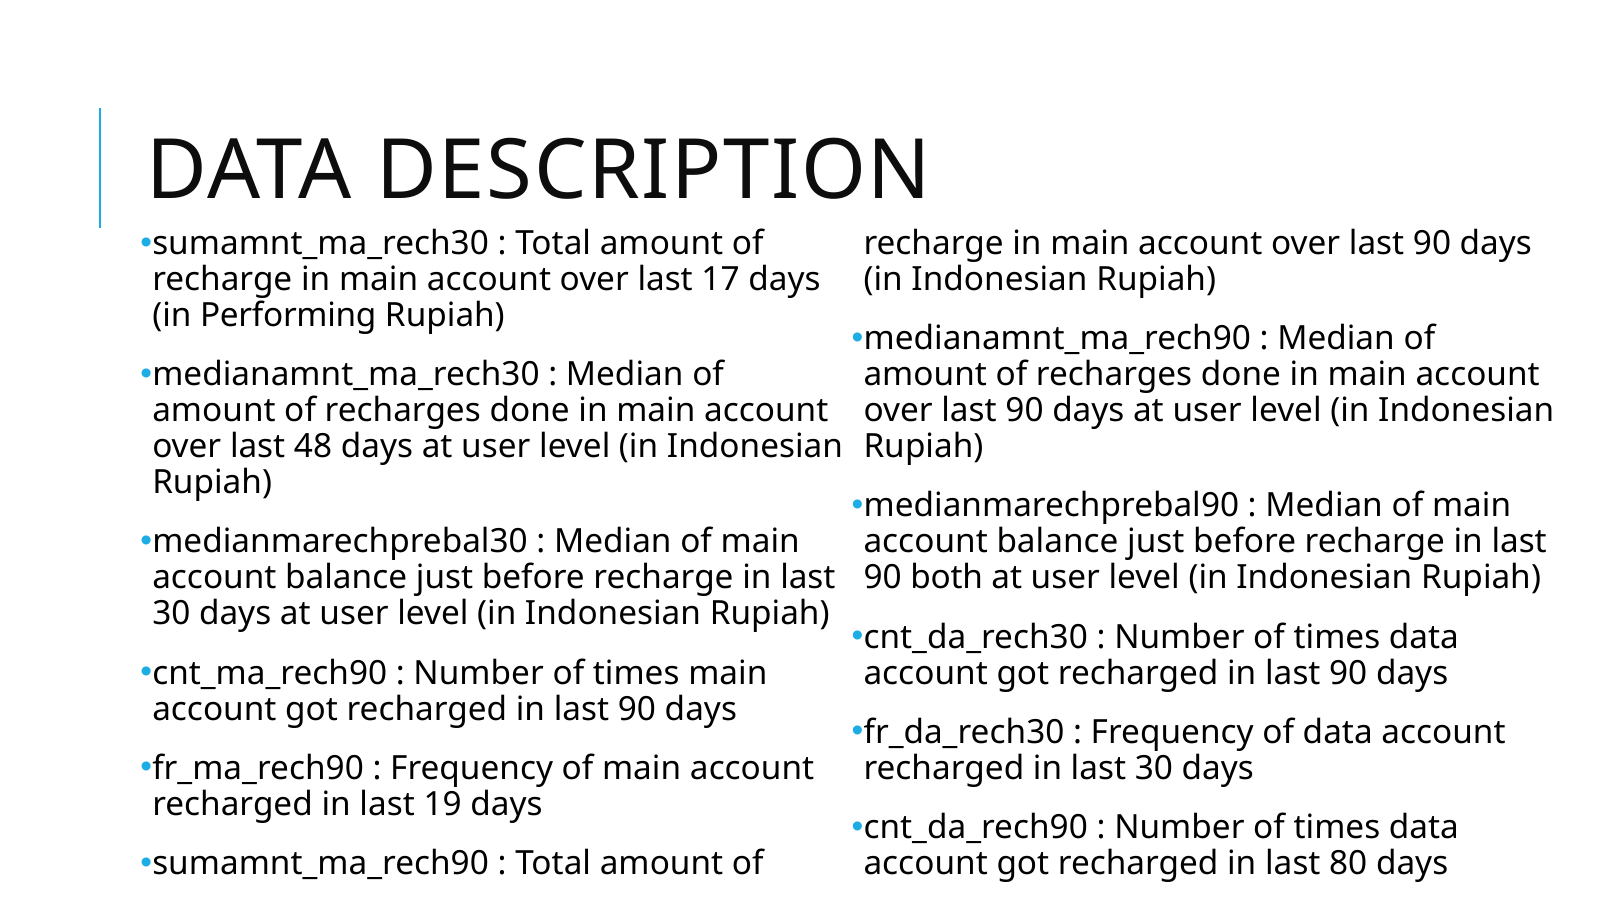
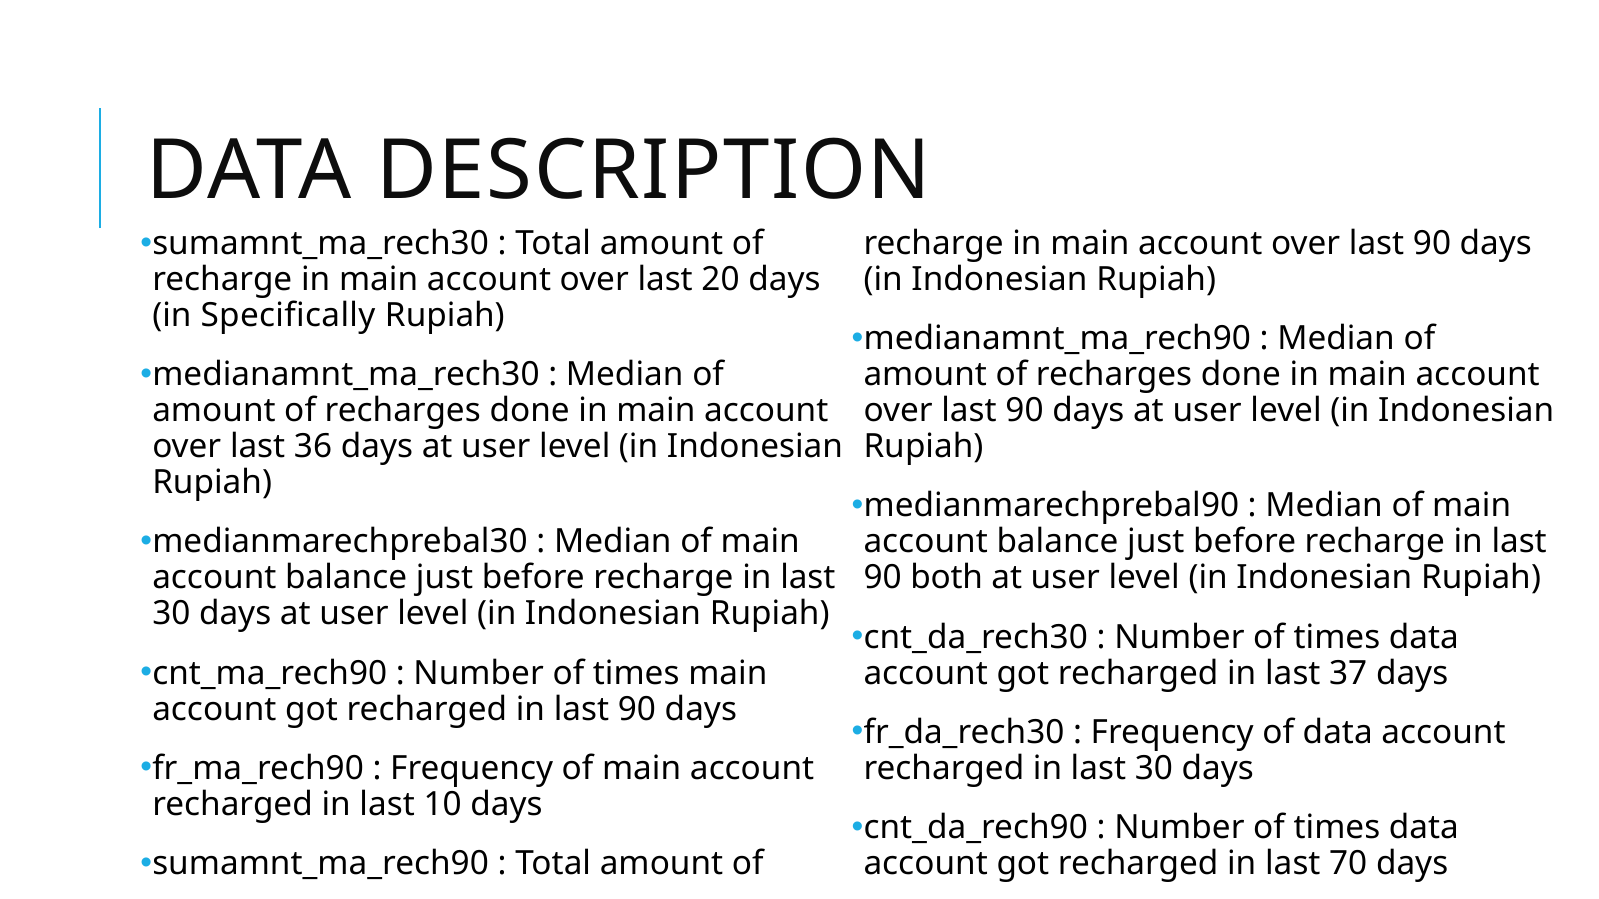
17: 17 -> 20 (721, 280)
Performing: Performing -> Specifically (288, 316)
48: 48 -> 36 (313, 447)
90: 90 -> 37 (1348, 673)
19: 19 -> 10 (443, 805)
80: 80 -> 70 (1348, 864)
